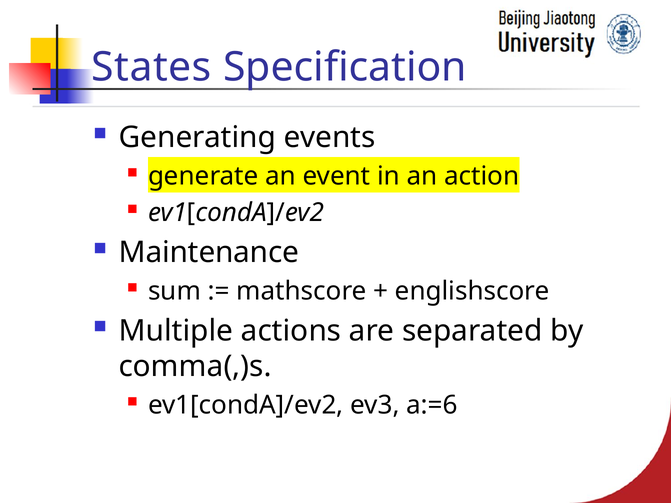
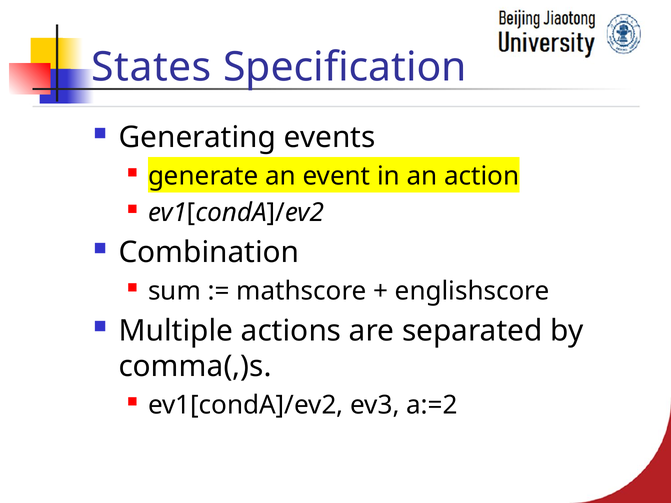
Maintenance: Maintenance -> Combination (209, 253)
a:=6: a:=6 -> a:=2 (432, 405)
